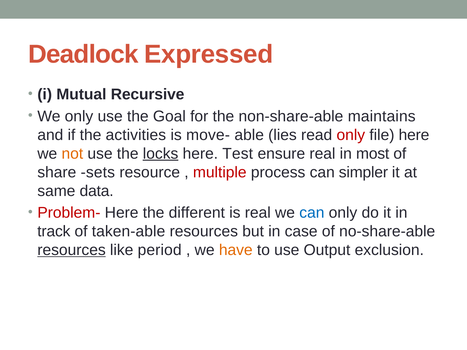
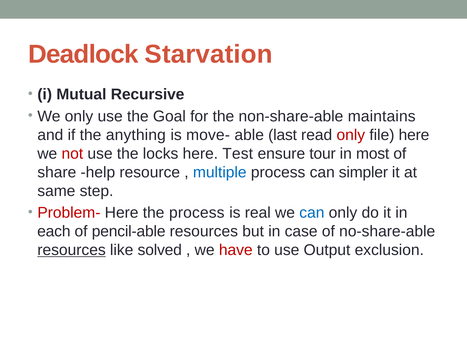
Expressed: Expressed -> Starvation (209, 54)
activities: activities -> anything (136, 135)
lies: lies -> last (283, 135)
not colour: orange -> red (72, 154)
locks underline: present -> none (161, 154)
ensure real: real -> tour (323, 154)
sets: sets -> help (98, 172)
multiple colour: red -> blue (220, 172)
data: data -> step (97, 191)
the different: different -> process (197, 213)
track: track -> each (54, 231)
taken-able: taken-able -> pencil-able (129, 231)
period: period -> solved (160, 250)
have colour: orange -> red (236, 250)
